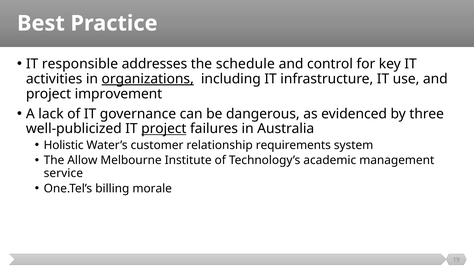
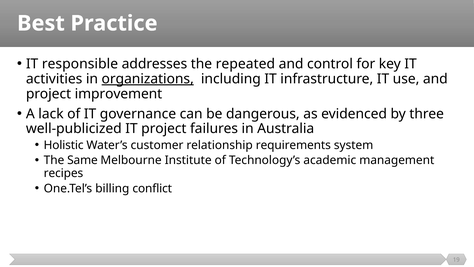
schedule: schedule -> repeated (245, 64)
project underline: present -> none (164, 129)
Allow: Allow -> Same (82, 160)
service: service -> recipes (63, 173)
morale: morale -> conflict (152, 188)
